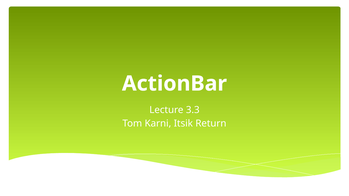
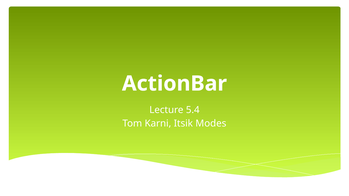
3.3: 3.3 -> 5.4 (193, 110)
Return: Return -> Modes (211, 124)
